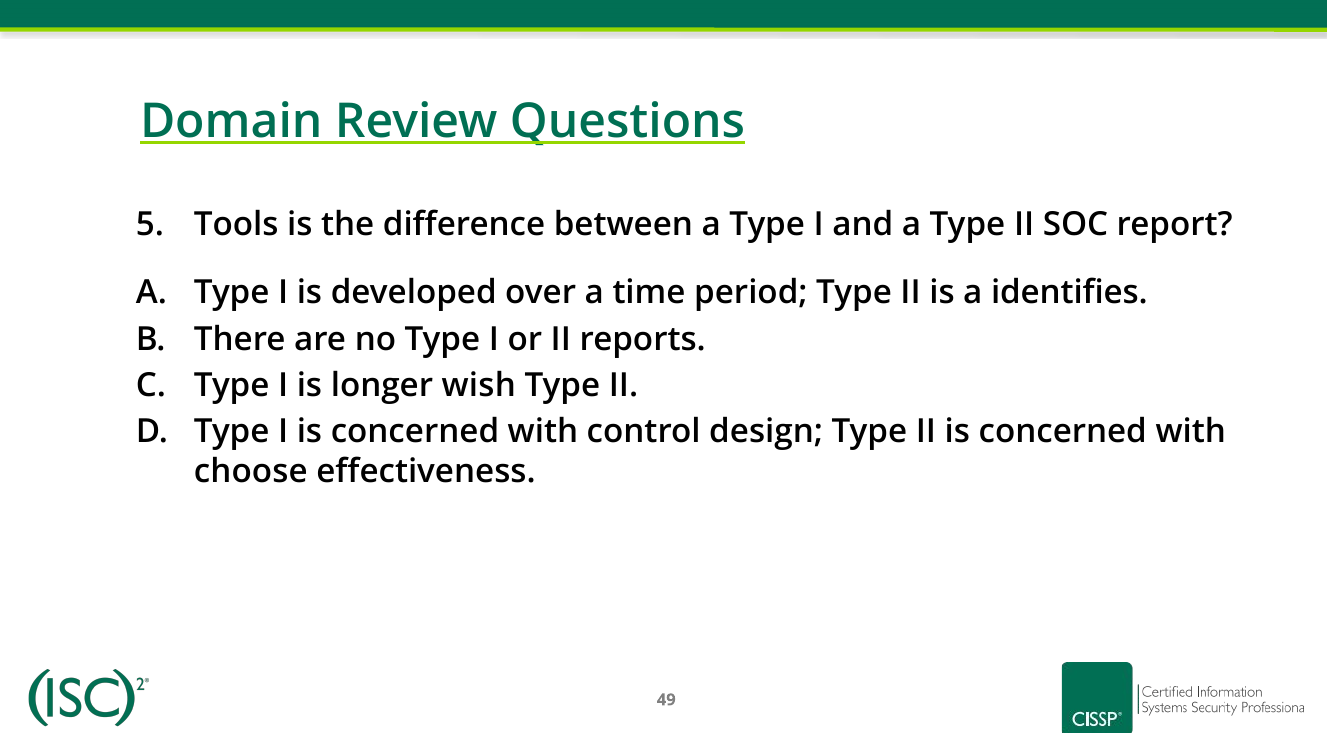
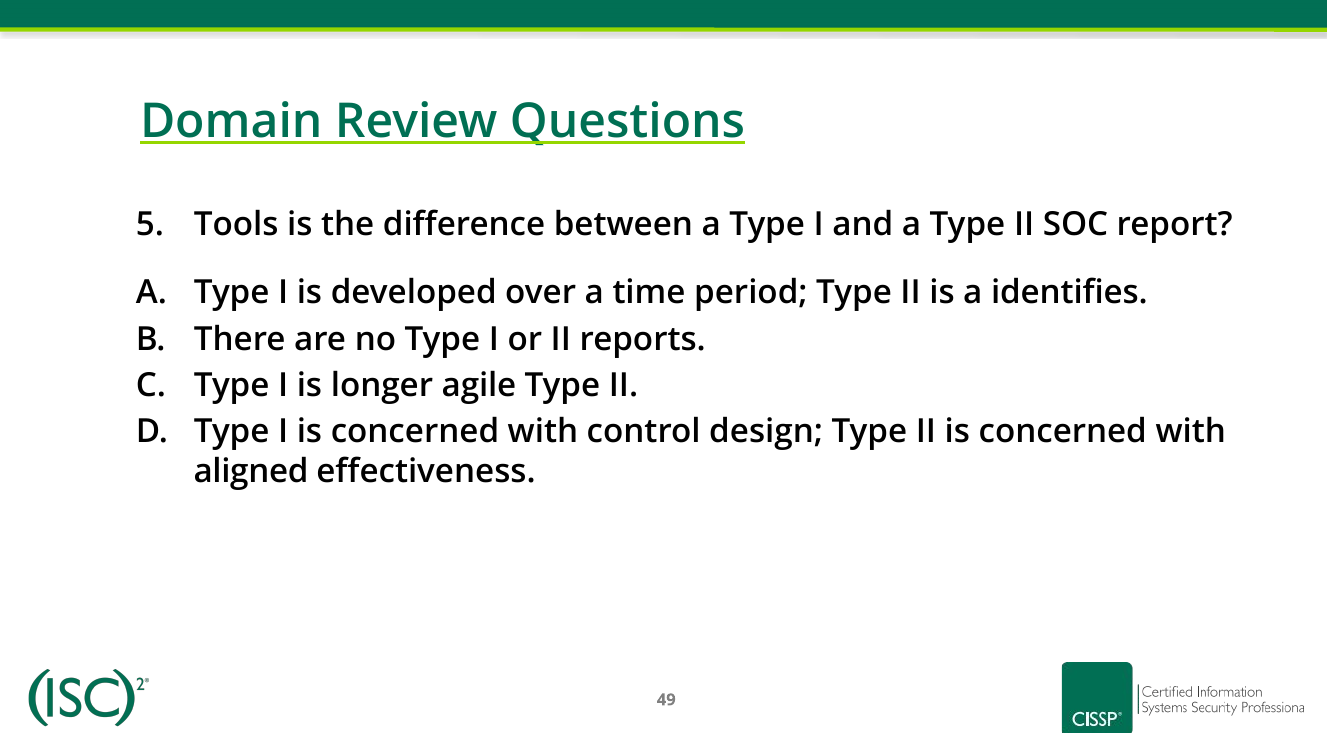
wish: wish -> agile (479, 386)
choose: choose -> aligned (251, 472)
